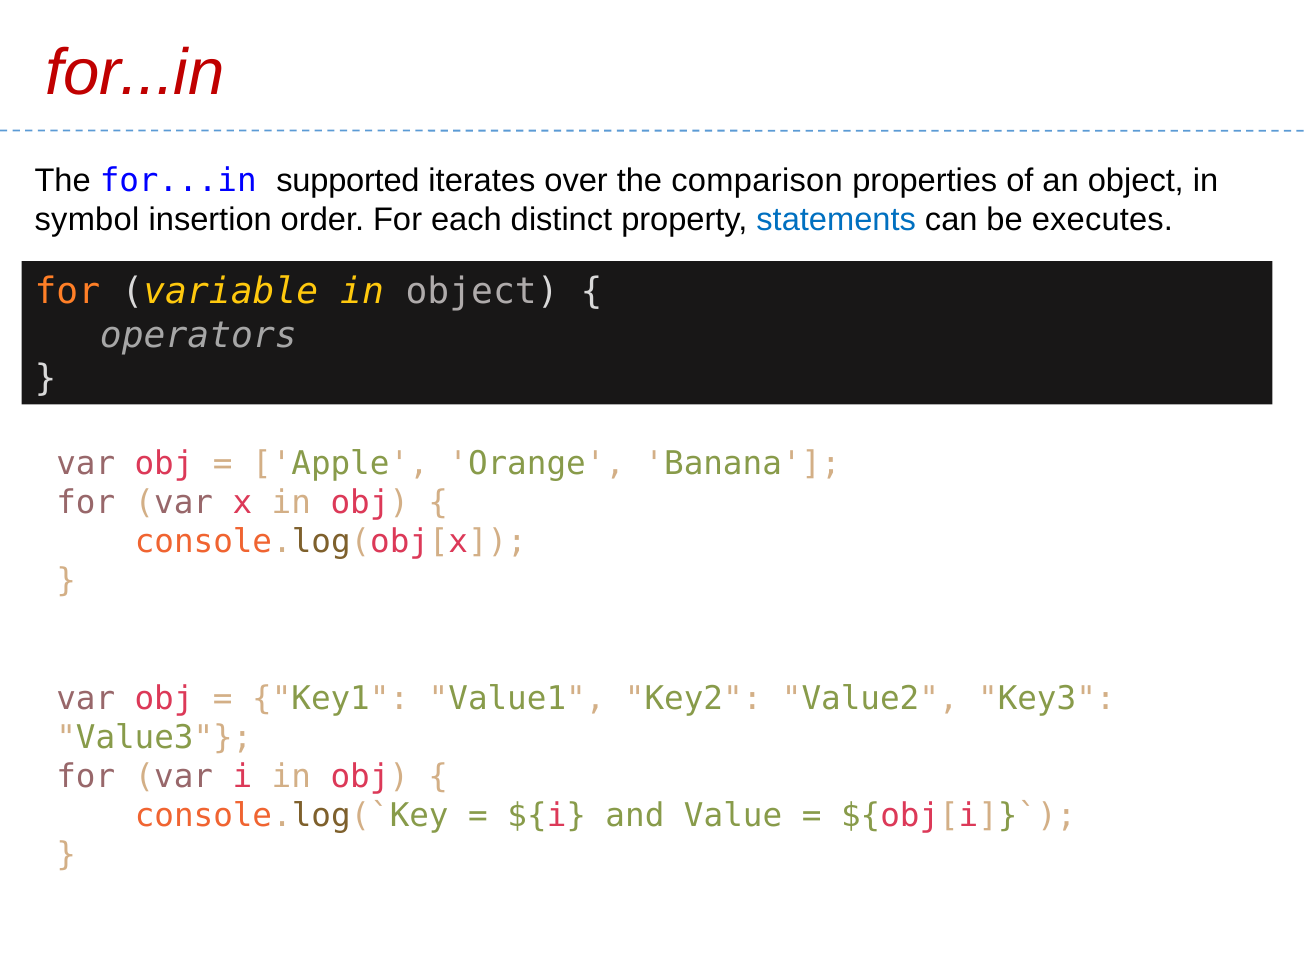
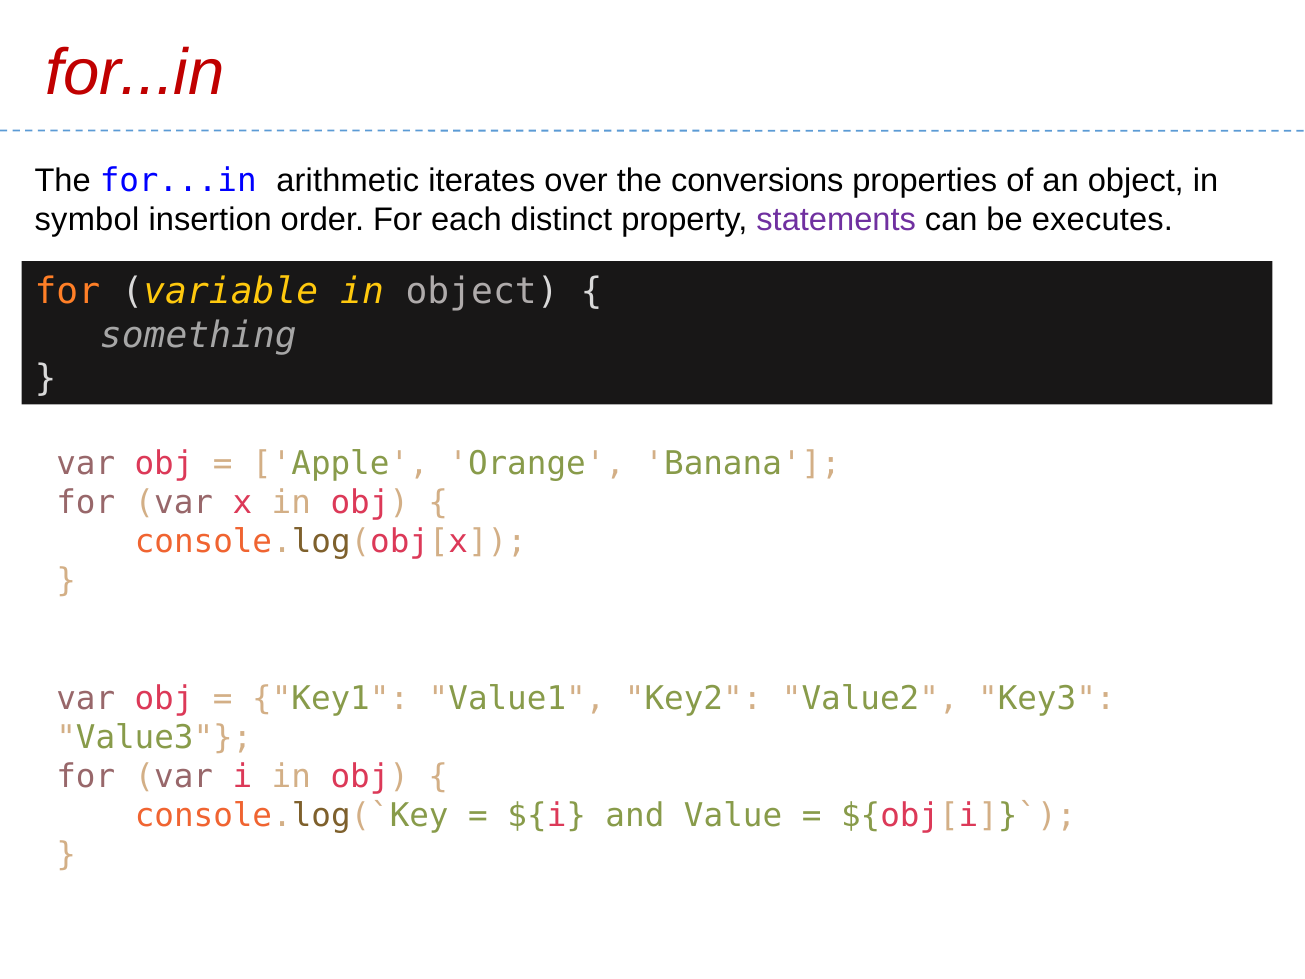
supported: supported -> arithmetic (348, 180)
comparison: comparison -> conversions (757, 180)
statements colour: blue -> purple (836, 220)
operators: operators -> something (198, 335)
